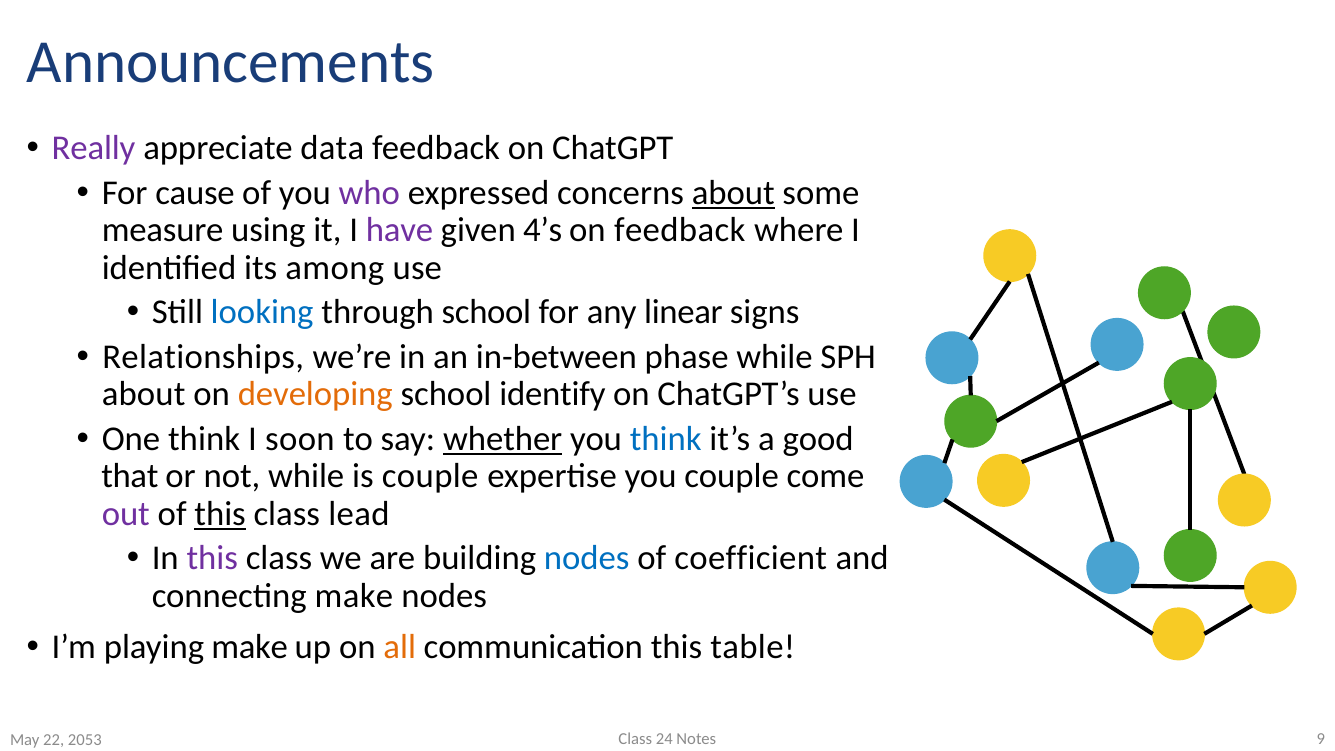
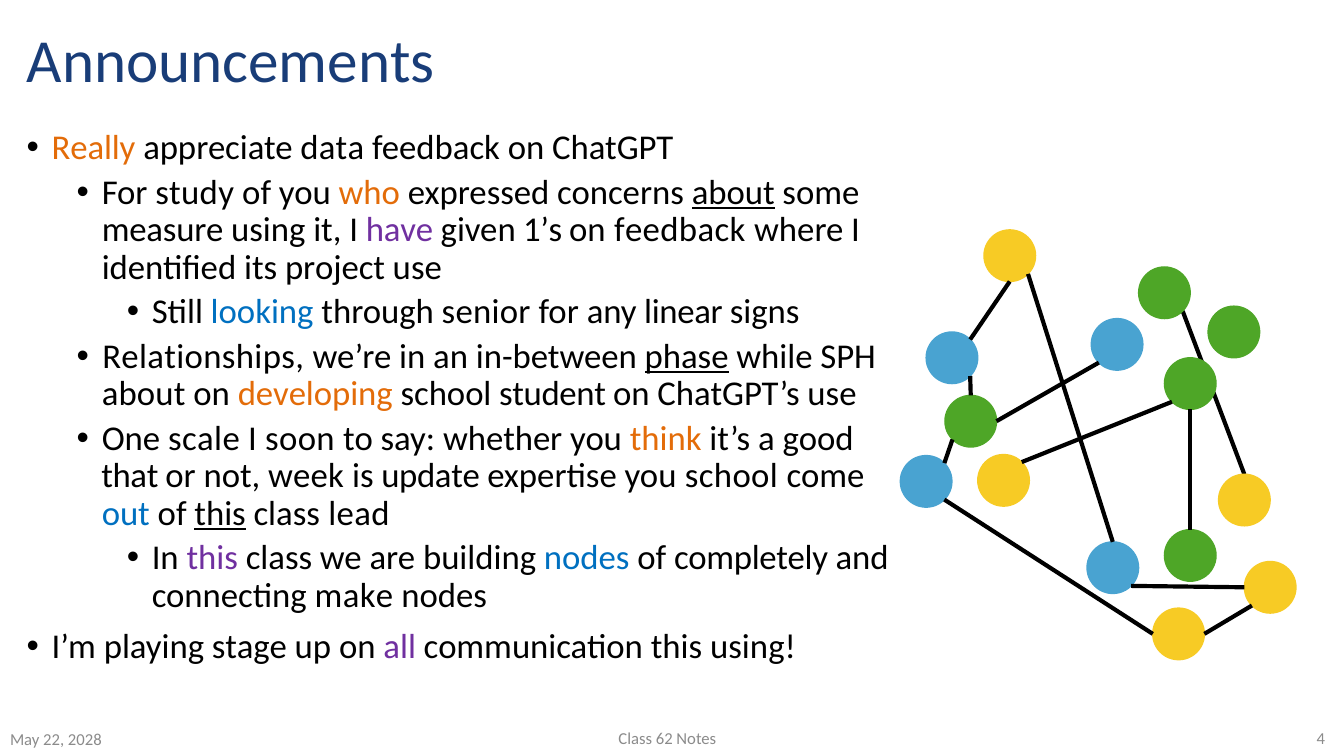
Really colour: purple -> orange (94, 148)
cause: cause -> study (195, 193)
who colour: purple -> orange (369, 193)
4’s: 4’s -> 1’s (543, 230)
among: among -> project (335, 268)
through school: school -> senior (486, 312)
phase underline: none -> present (687, 357)
identify: identify -> student (552, 394)
One think: think -> scale (204, 439)
whether underline: present -> none (503, 439)
think colour: blue -> orange (666, 439)
not while: while -> week (306, 476)
is couple: couple -> update (431, 476)
you couple: couple -> school (731, 476)
out colour: purple -> blue (126, 514)
coefficient: coefficient -> completely (751, 558)
playing make: make -> stage (249, 647)
all colour: orange -> purple (400, 647)
this table: table -> using (753, 647)
24: 24 -> 62 (664, 739)
9: 9 -> 4 (1321, 739)
2053: 2053 -> 2028 (85, 740)
